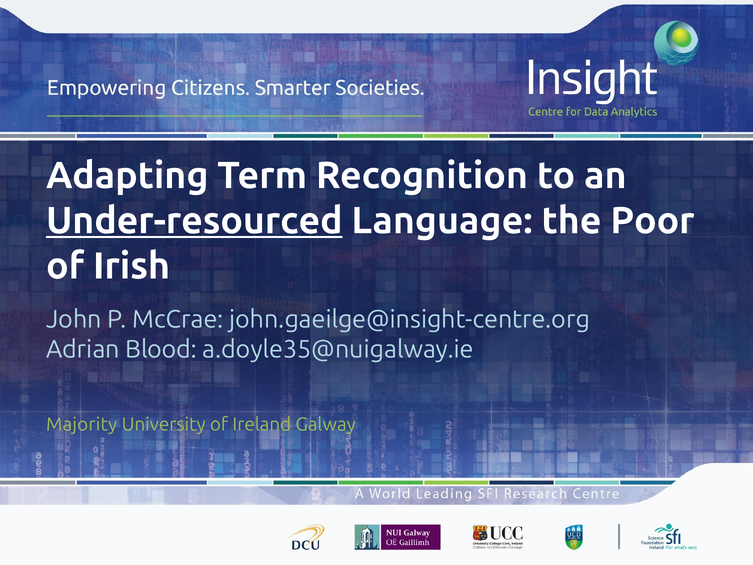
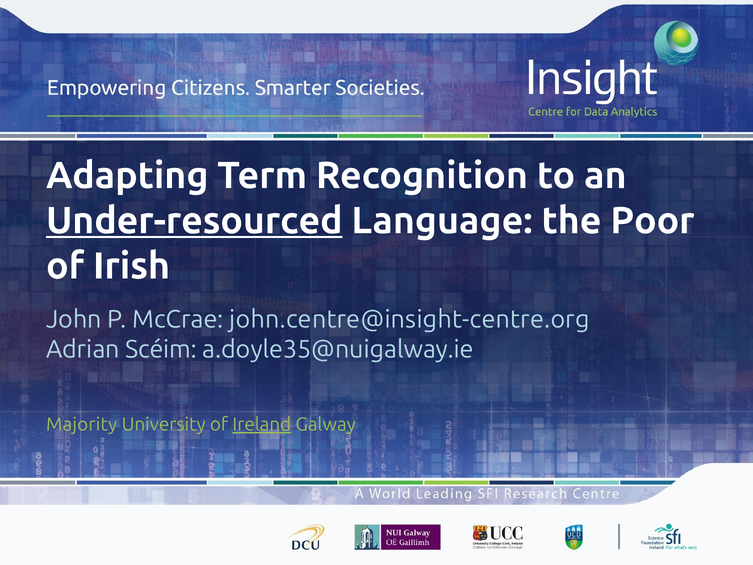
john.gaeilge@insight-centre.org: john.gaeilge@insight-centre.org -> john.centre@insight-centre.org (409, 319)
Blood: Blood -> Scéim (161, 350)
Ireland underline: none -> present (262, 424)
